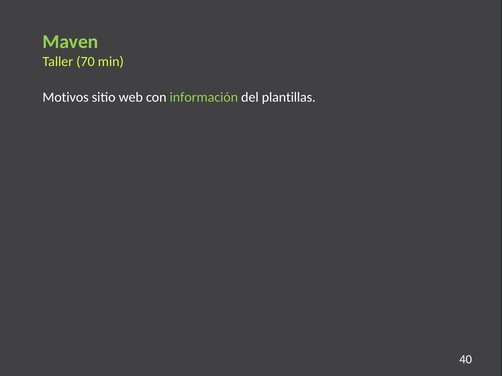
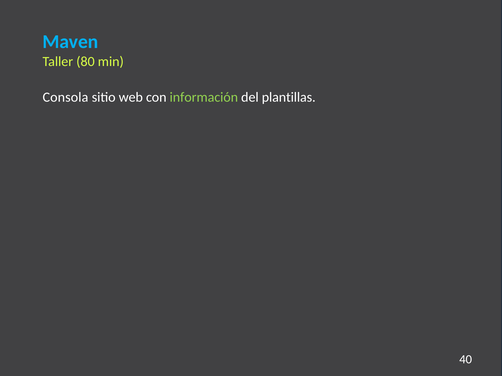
Maven colour: light green -> light blue (70, 42)
70: 70 -> 80 (85, 62)
Motivos: Motivos -> Consola (65, 97)
